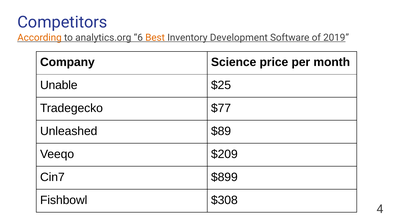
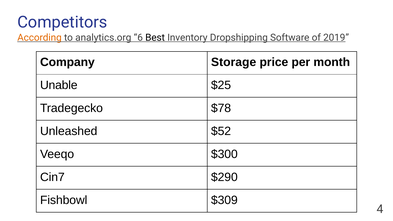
Best colour: orange -> black (155, 38)
Development: Development -> Dropshipping (239, 38)
Science: Science -> Storage (234, 62)
$77: $77 -> $78 (221, 108)
$89: $89 -> $52 (221, 131)
$209: $209 -> $300 (224, 154)
$899: $899 -> $290 (224, 177)
$308: $308 -> $309 (224, 200)
